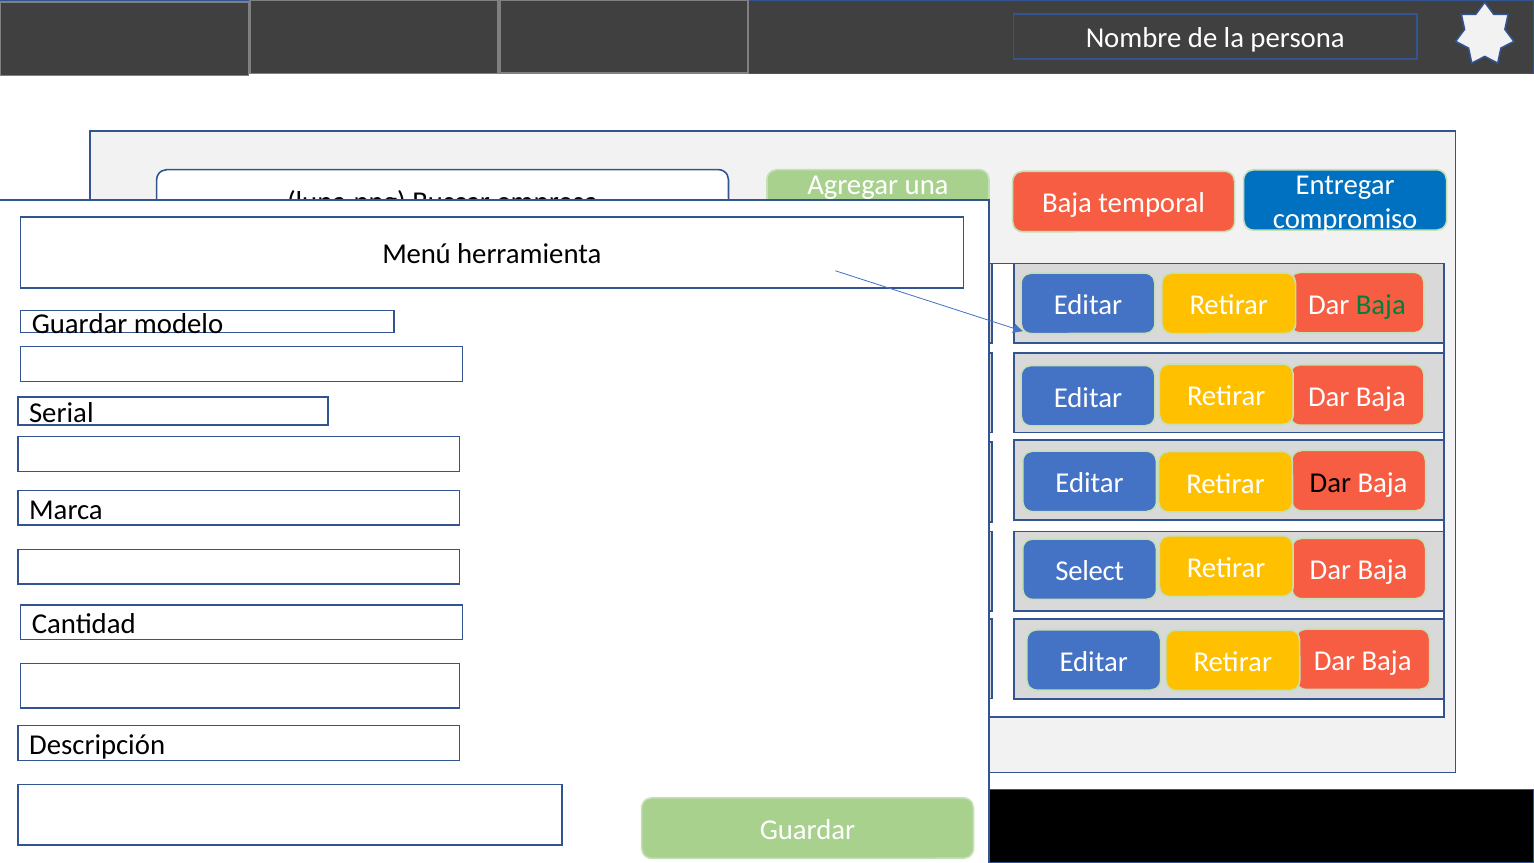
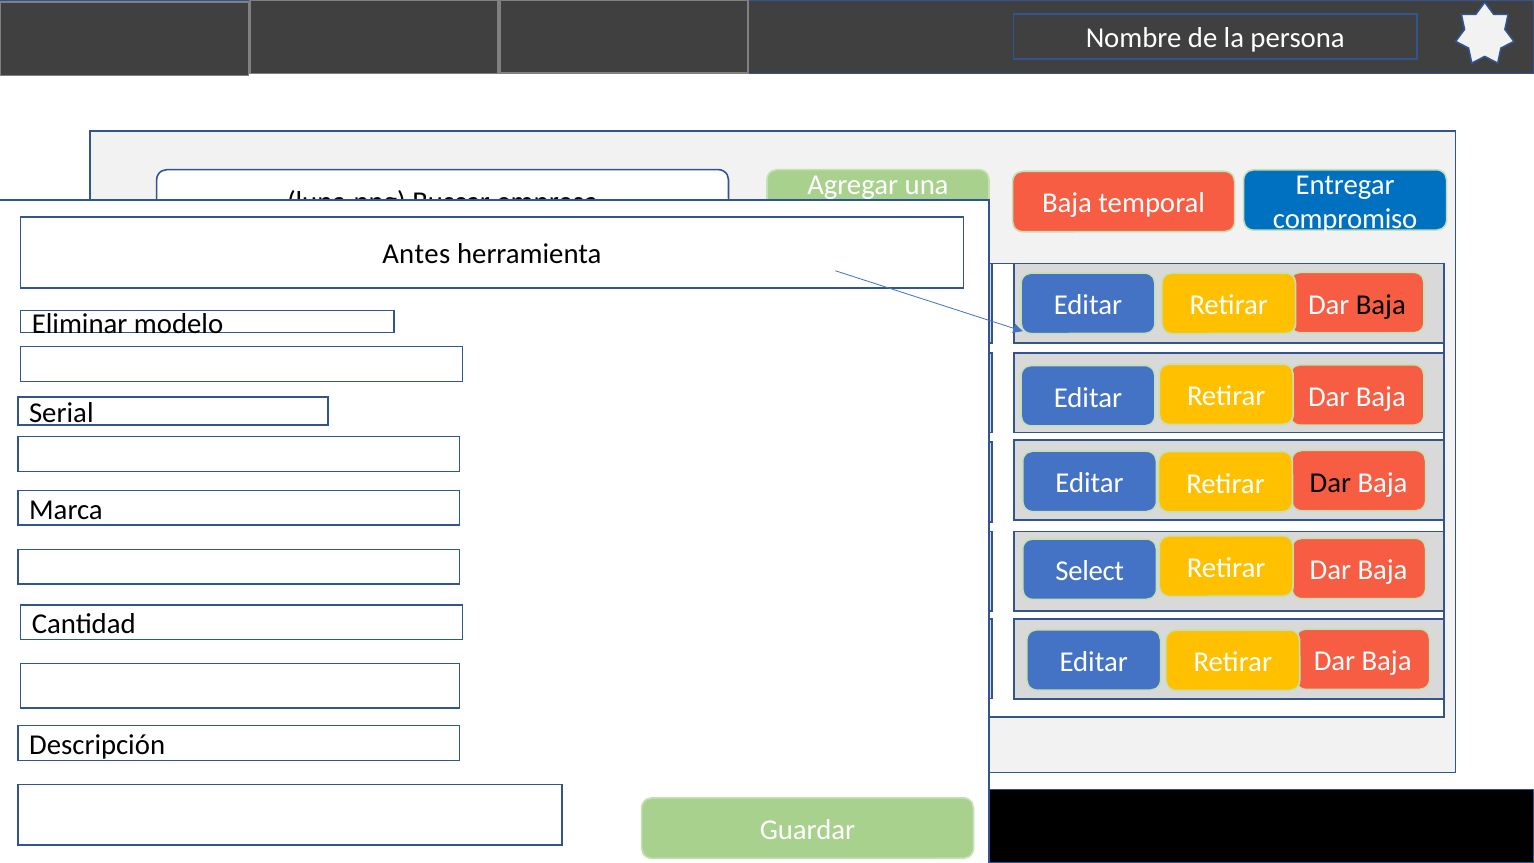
Menú: Menú -> Antes (416, 254)
Baja colour: green -> black (1381, 305)
Guardar: Guardar -> Eliminar (80, 323)
